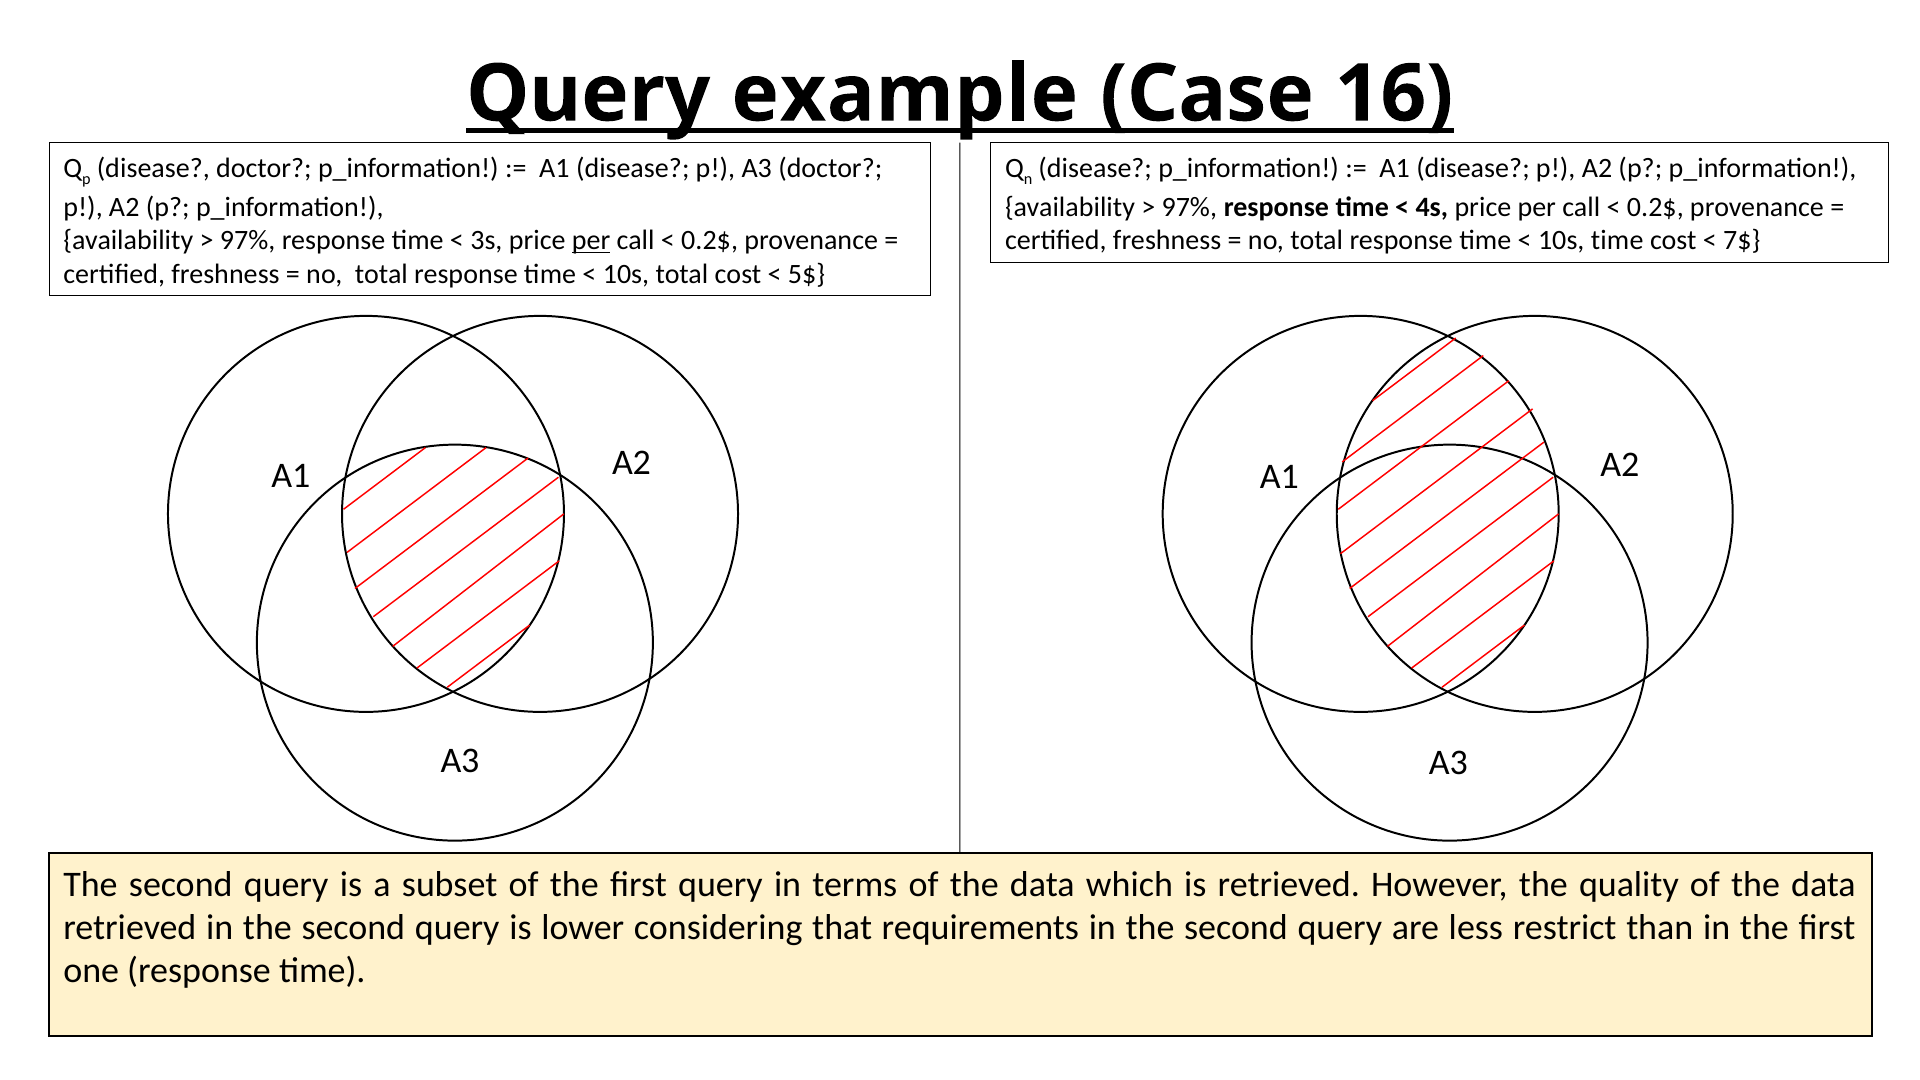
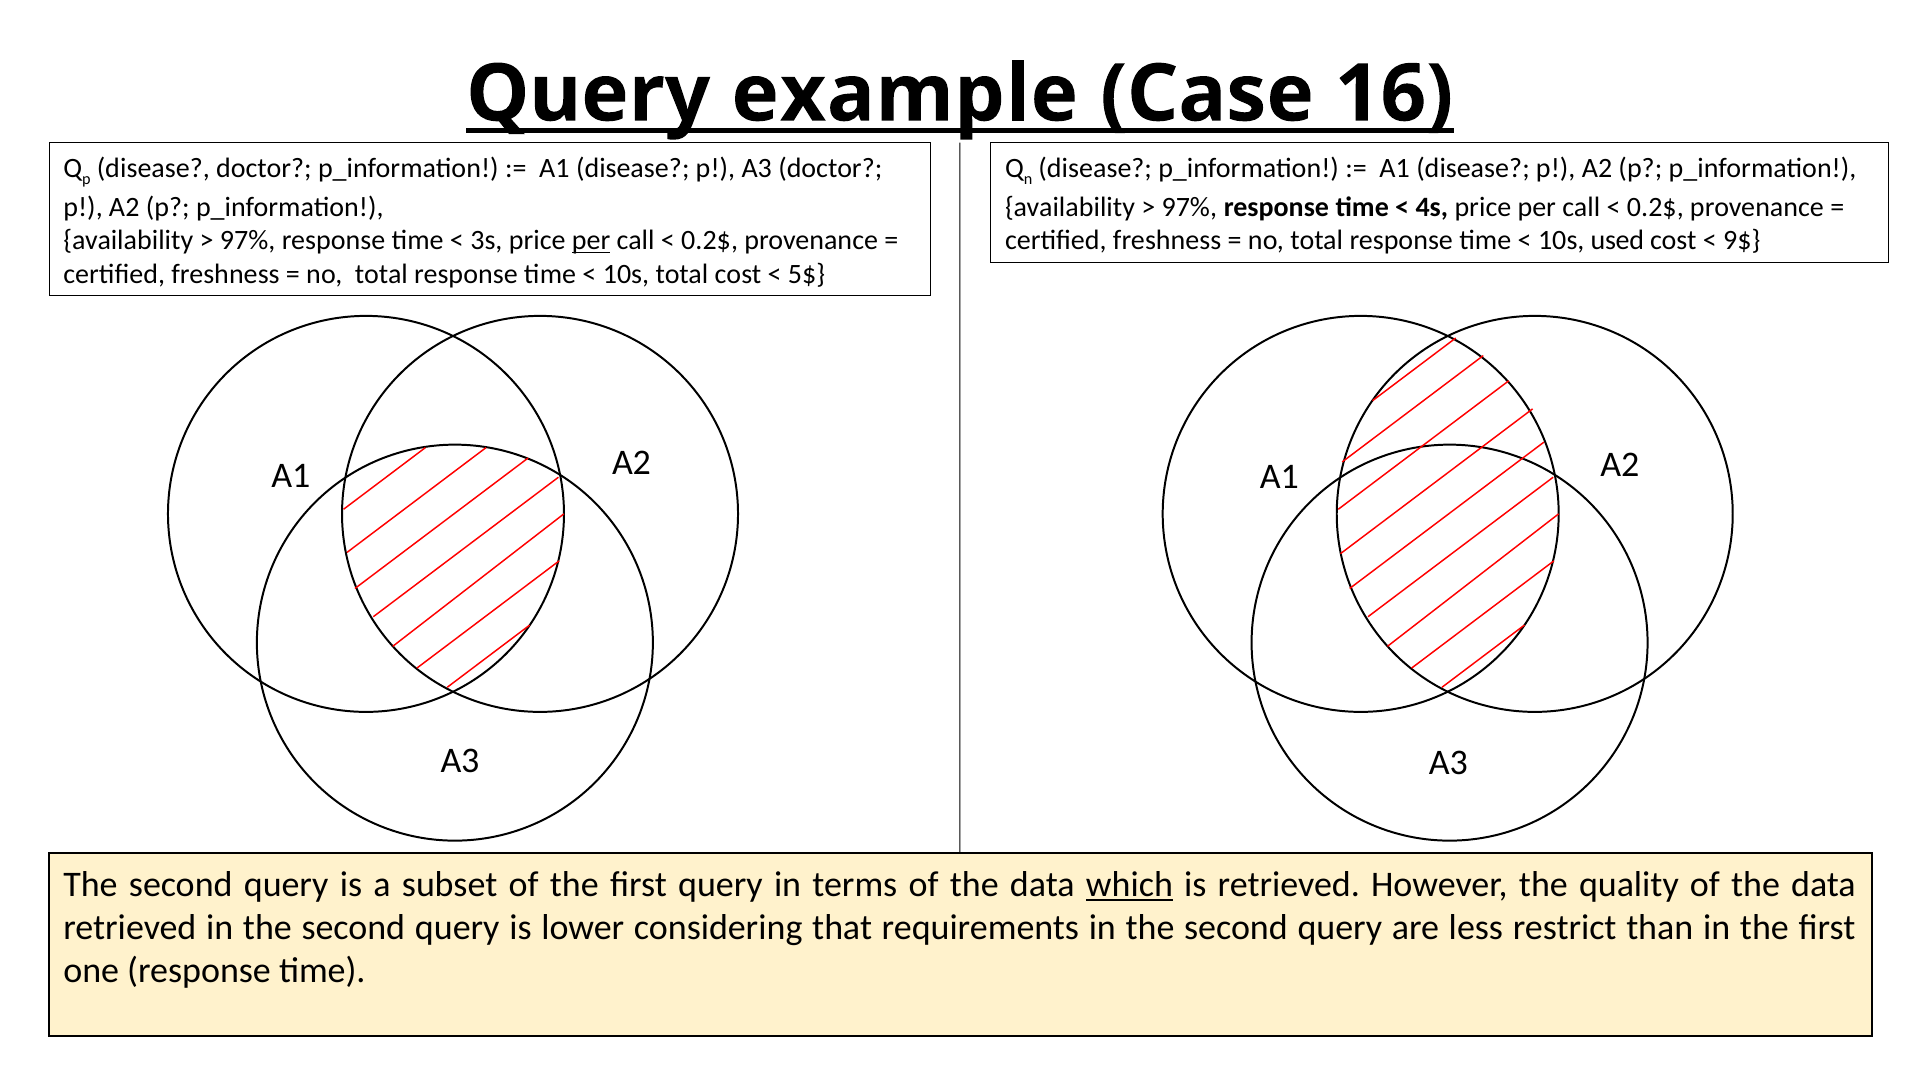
10s time: time -> used (1617, 240)
7$: 7$ -> 9$ (1742, 240)
which underline: none -> present (1129, 885)
